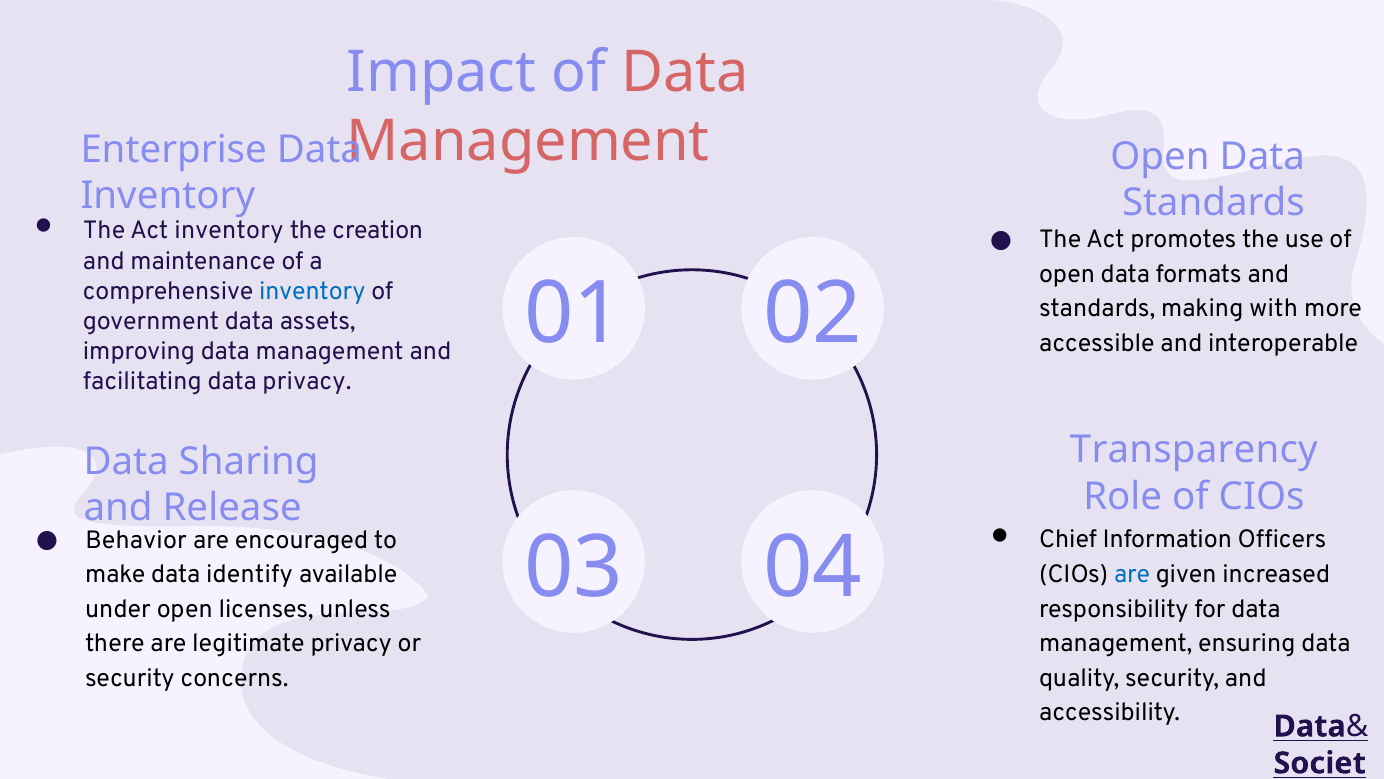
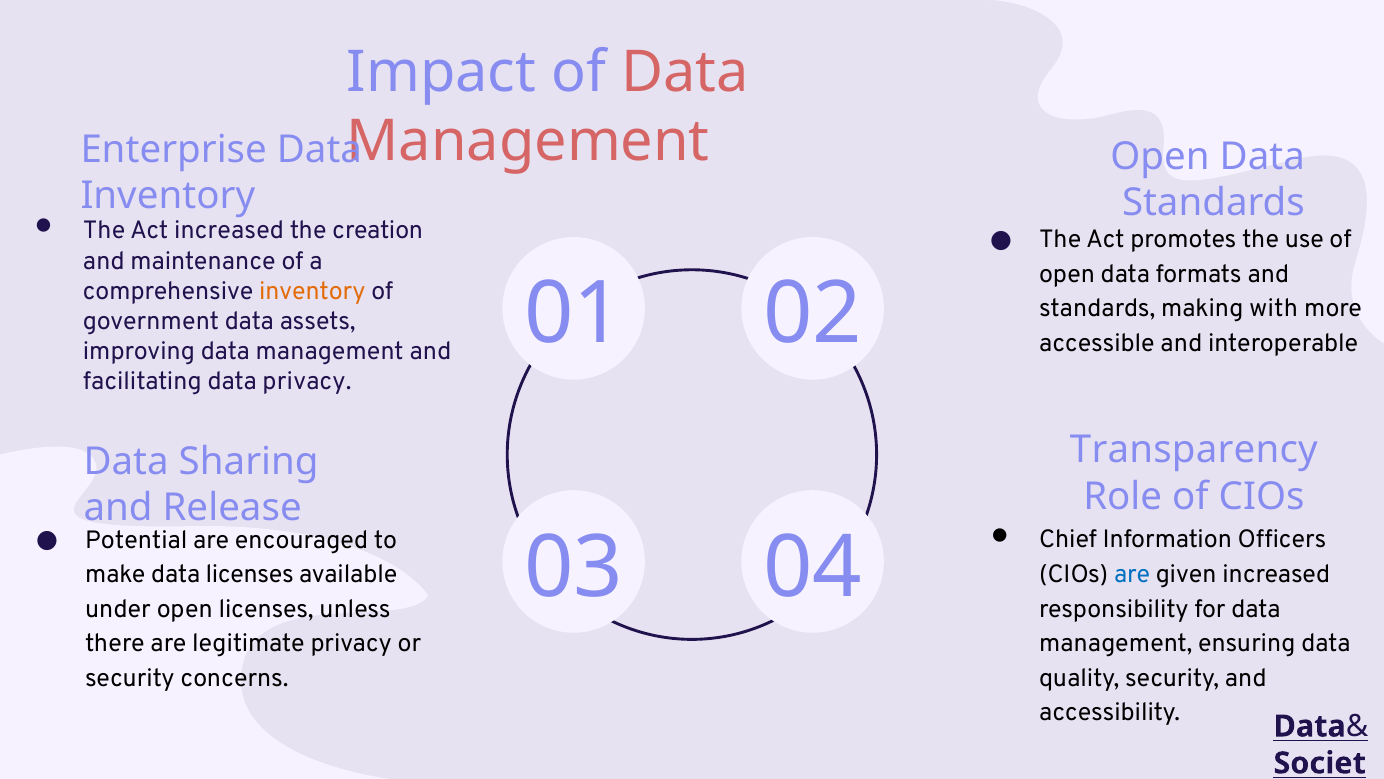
Act inventory: inventory -> increased (229, 231)
inventory colour: blue -> orange (312, 291)
Behavior: Behavior -> Potential (136, 539)
data identify: identify -> licenses (250, 574)
